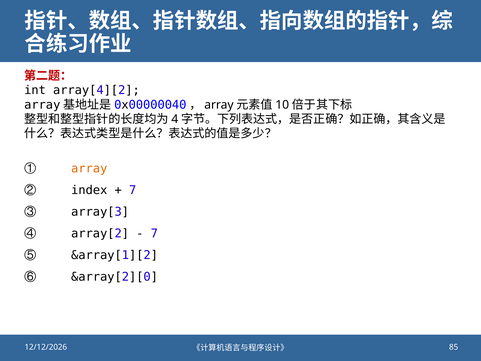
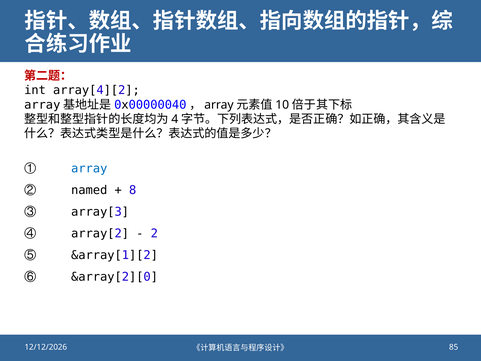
array colour: orange -> blue (89, 169)
index: index -> named (89, 190)
7: 7 -> 8 (133, 190)
7: 7 -> 2 (154, 233)
